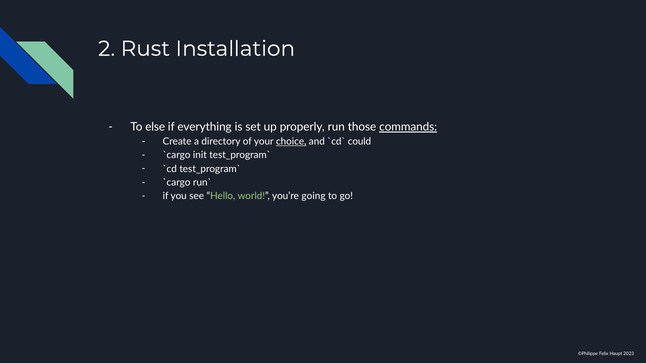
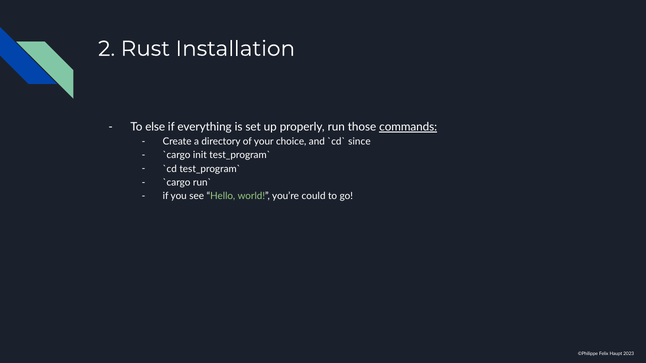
choice underline: present -> none (291, 142)
could: could -> since (359, 142)
going: going -> could (314, 196)
